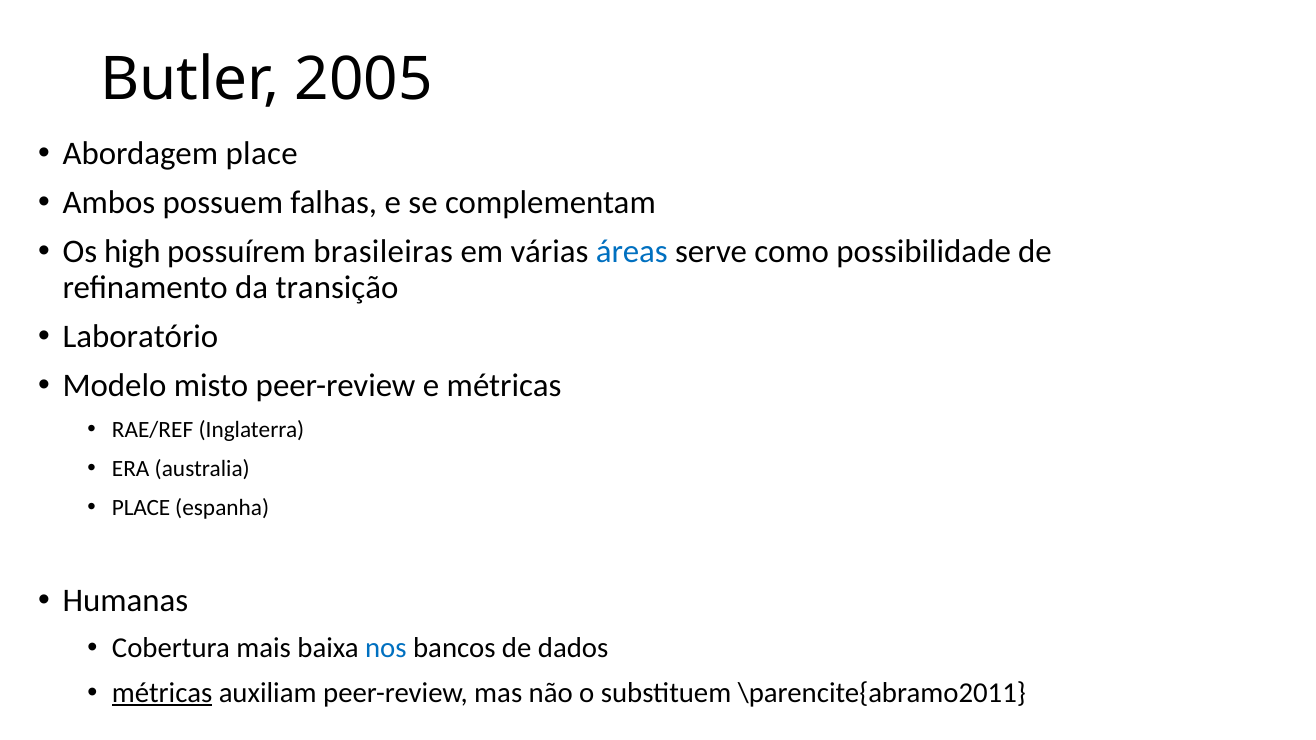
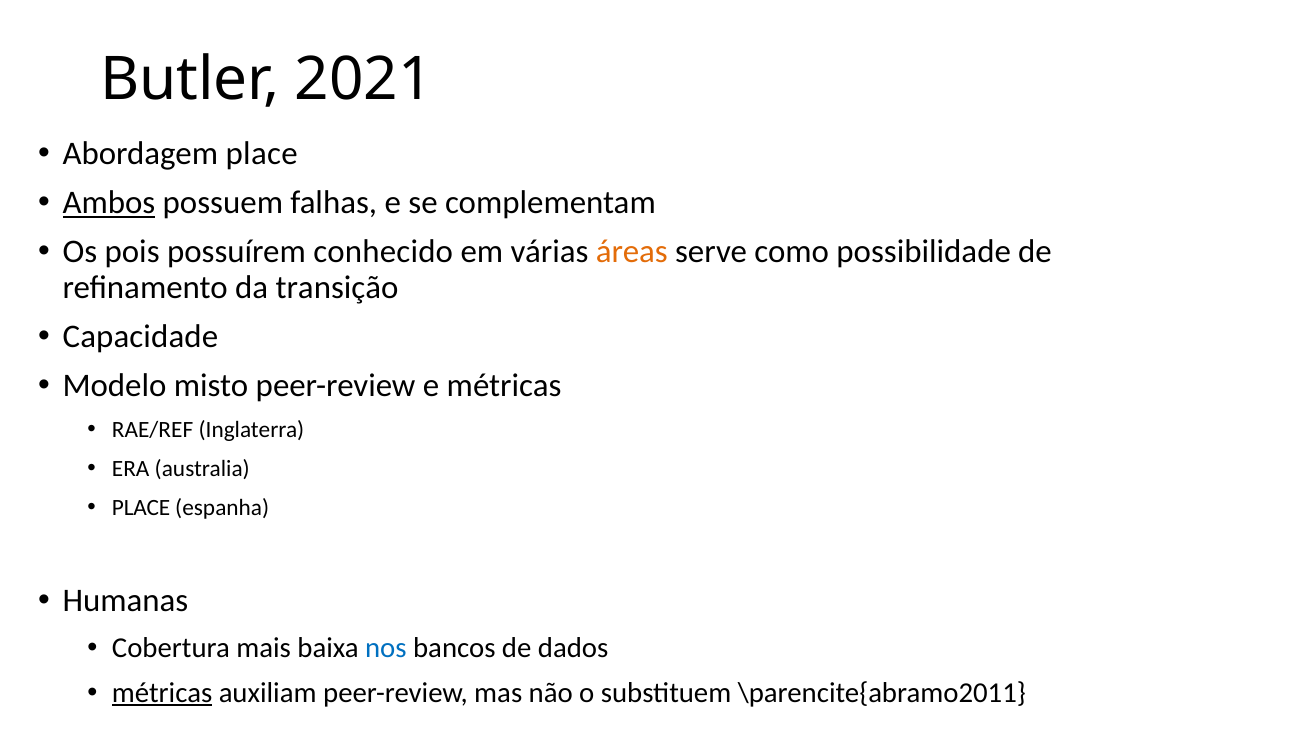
2005: 2005 -> 2021 (364, 80)
Ambos underline: none -> present (109, 203)
high: high -> pois (132, 252)
brasileiras: brasileiras -> conhecido (383, 252)
áreas colour: blue -> orange (632, 252)
Laboratório: Laboratório -> Capacidade (140, 337)
